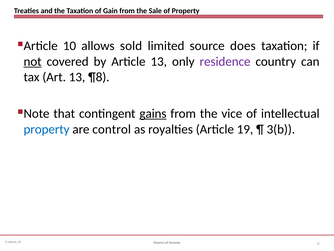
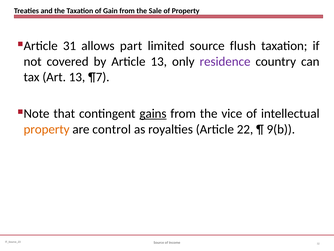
10: 10 -> 31 (70, 46)
sold: sold -> part (131, 46)
does: does -> flush (243, 46)
not underline: present -> none (33, 61)
¶8: ¶8 -> ¶7 (99, 77)
property colour: blue -> orange (47, 129)
19: 19 -> 22 (245, 129)
3(b: 3(b -> 9(b (281, 129)
